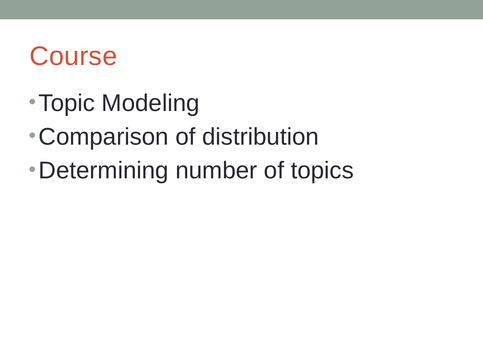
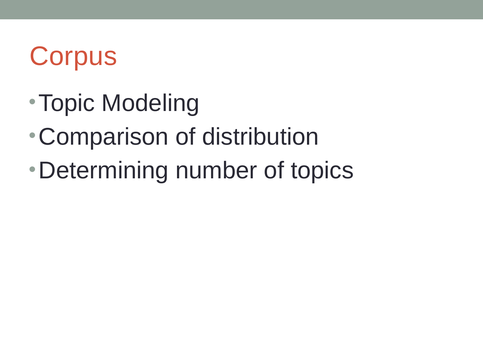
Course: Course -> Corpus (73, 56)
